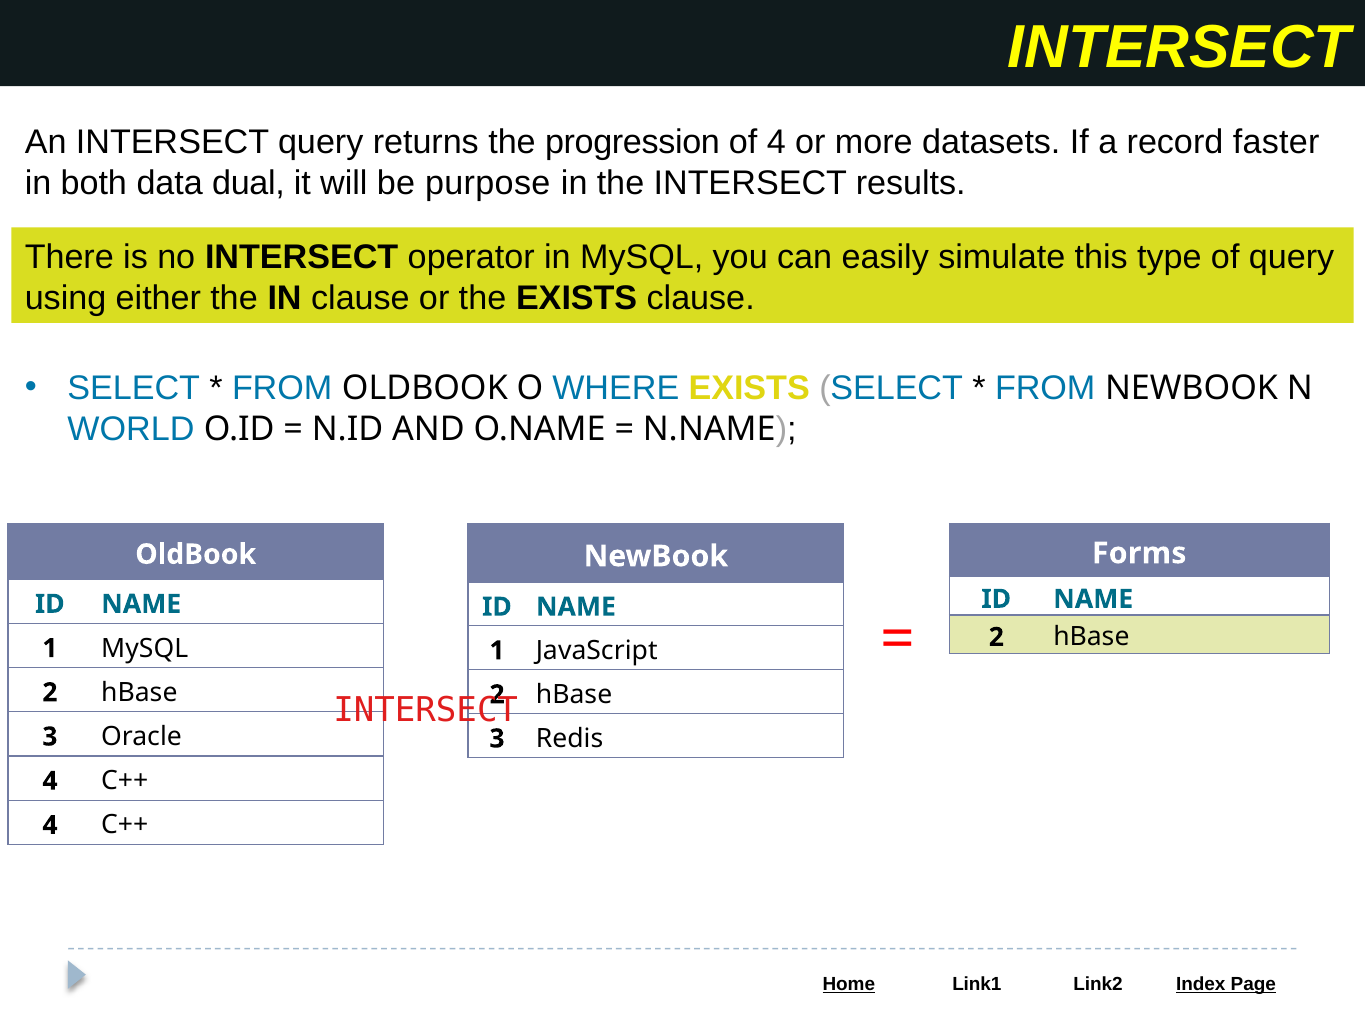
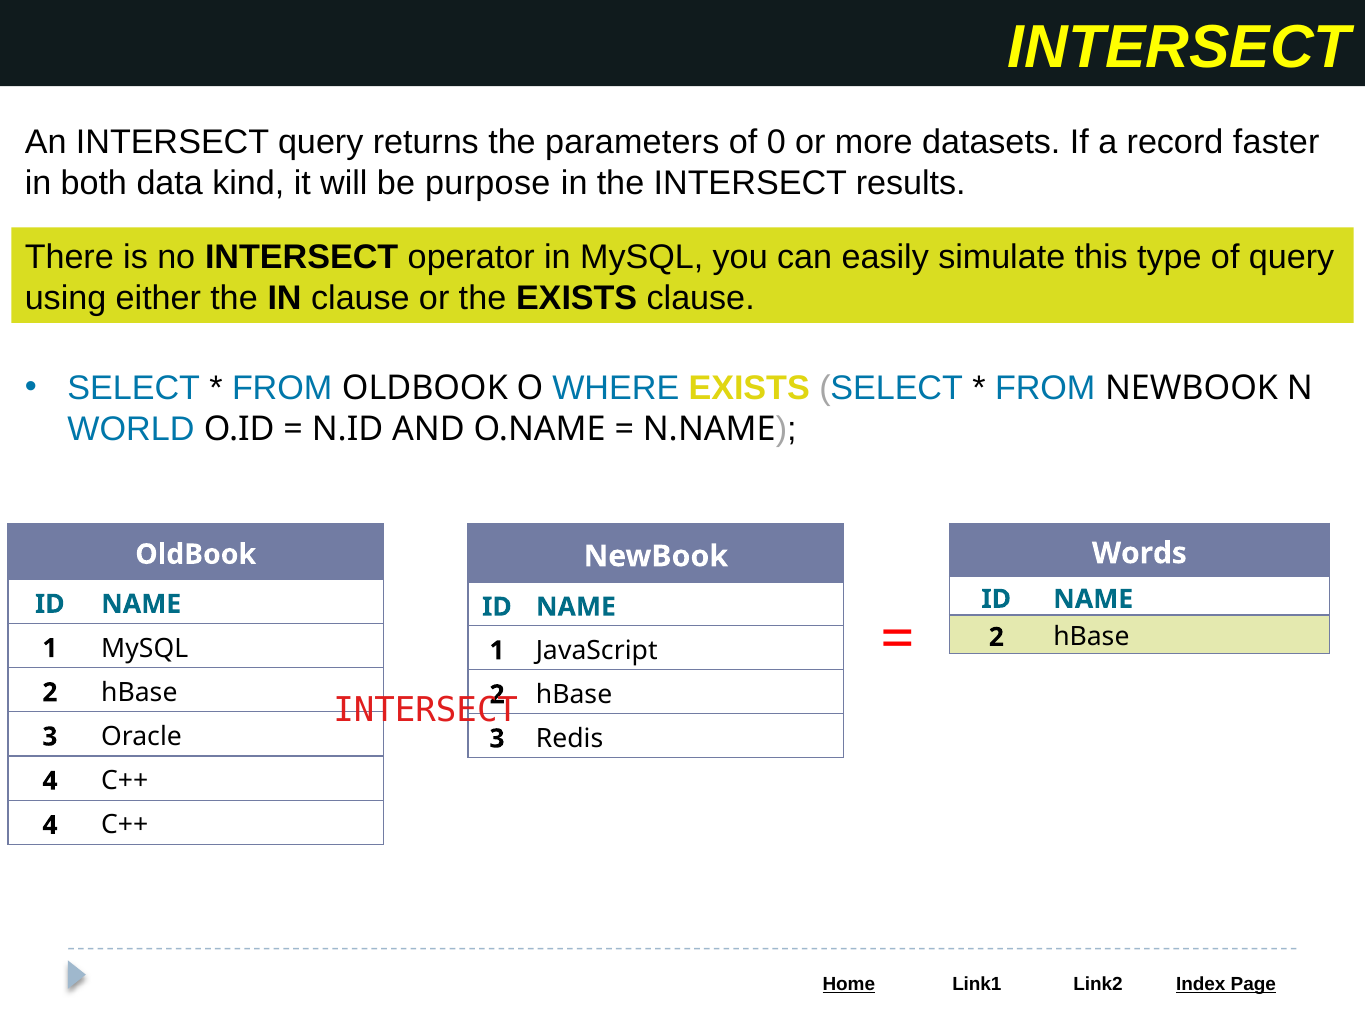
progression: progression -> parameters (632, 142)
of 4: 4 -> 0 (776, 142)
dual: dual -> kind (248, 183)
Forms: Forms -> Words (1139, 553)
